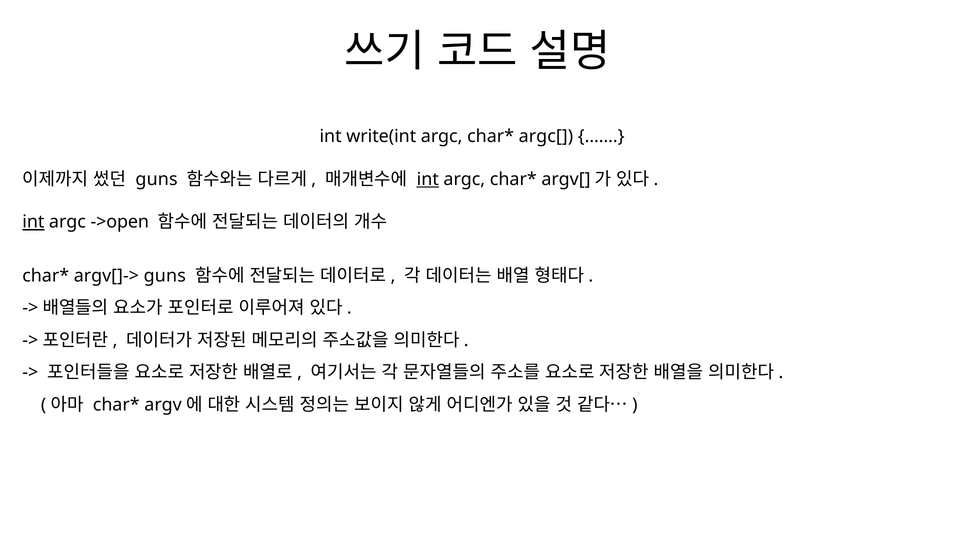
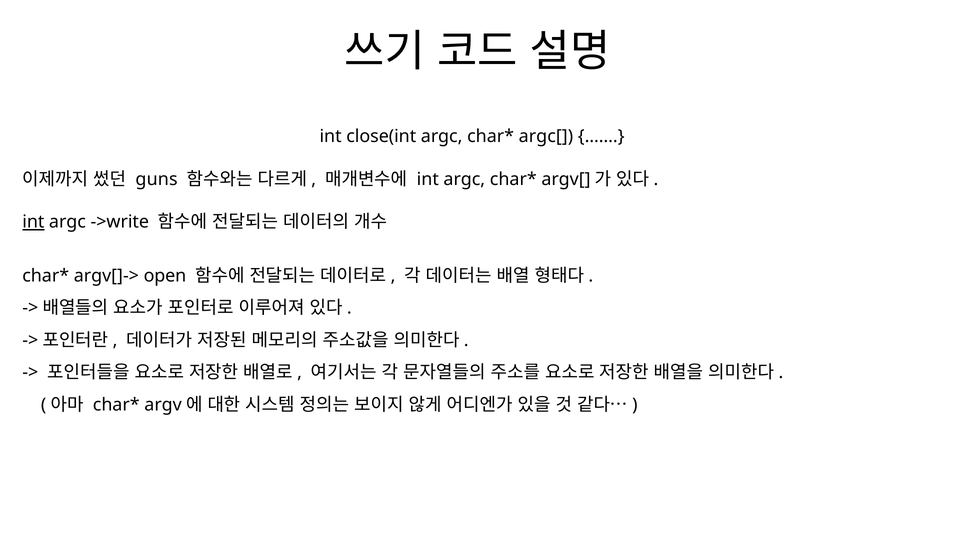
write(int: write(int -> close(int (381, 136)
int underline: present -> none (428, 179)
->open: ->open -> ->write (120, 222)
argv[]-> guns: guns -> open (165, 276)
